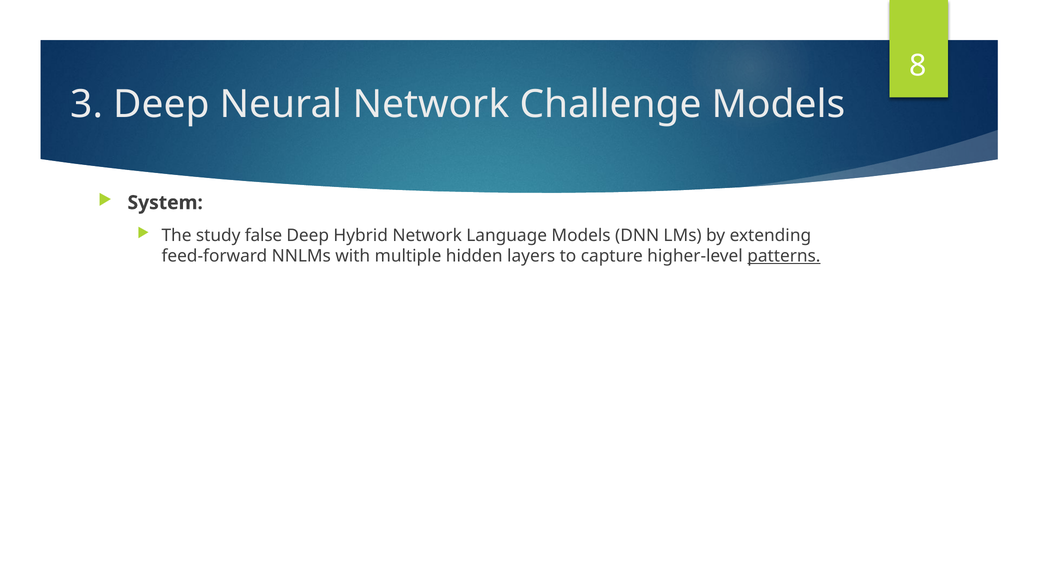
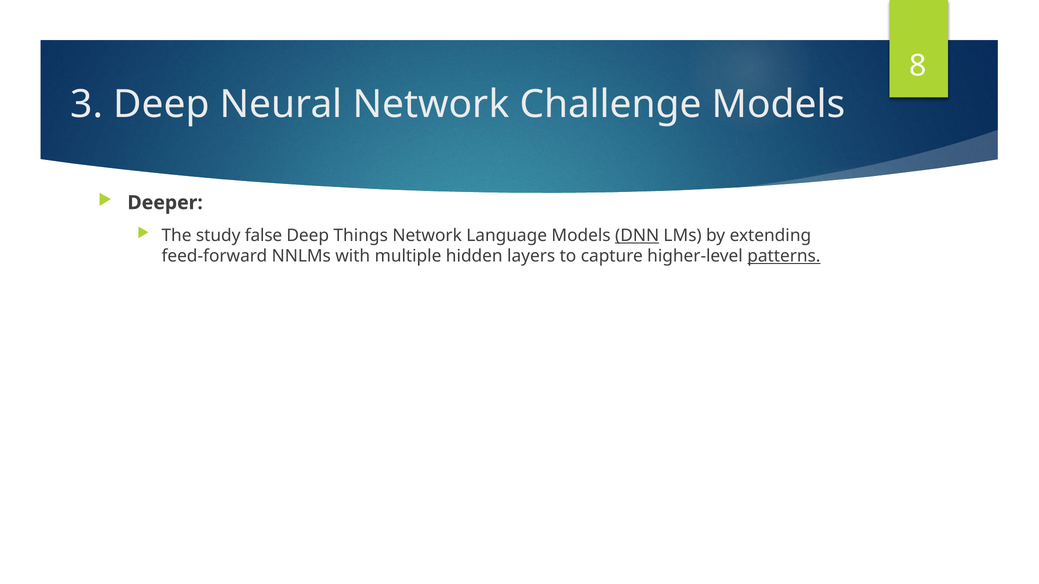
System: System -> Deeper (165, 203)
Hybrid: Hybrid -> Things (361, 236)
DNN underline: none -> present (637, 236)
